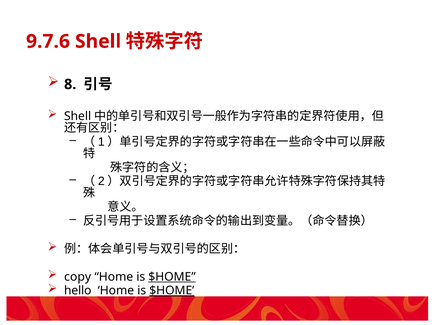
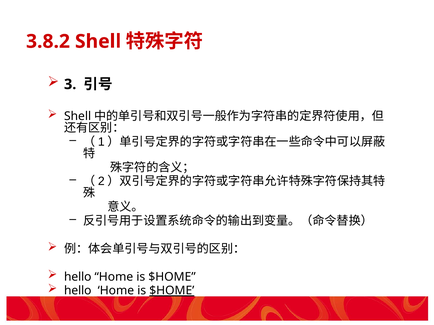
9.7.6: 9.7.6 -> 3.8.2 (48, 41)
8: 8 -> 3 (70, 84)
copy: copy -> hello (78, 277)
$HOME underline: present -> none (172, 277)
